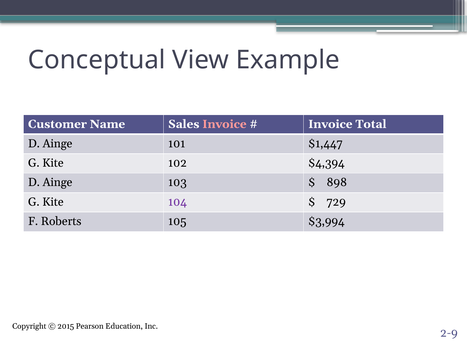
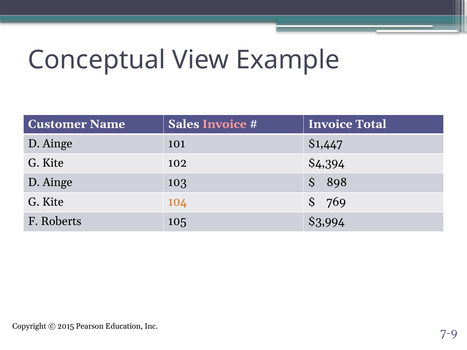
104 colour: purple -> orange (177, 202)
729: 729 -> 769 (336, 202)
2-9: 2-9 -> 7-9 (449, 333)
